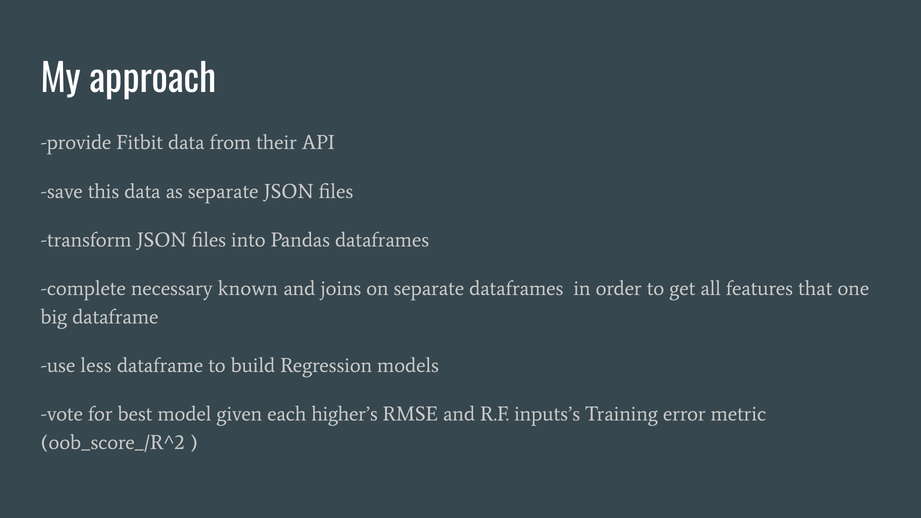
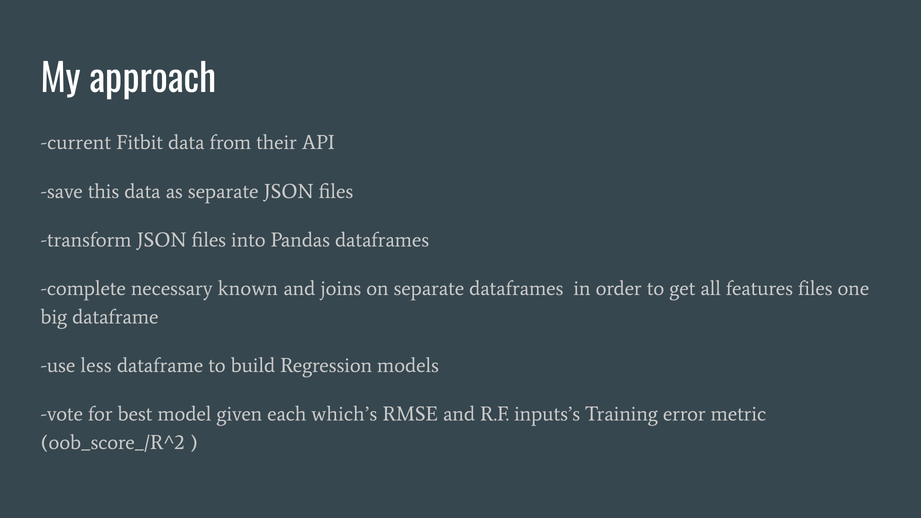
provide: provide -> current (76, 143)
features that: that -> files (815, 289)
higher’s: higher’s -> which’s (344, 414)
